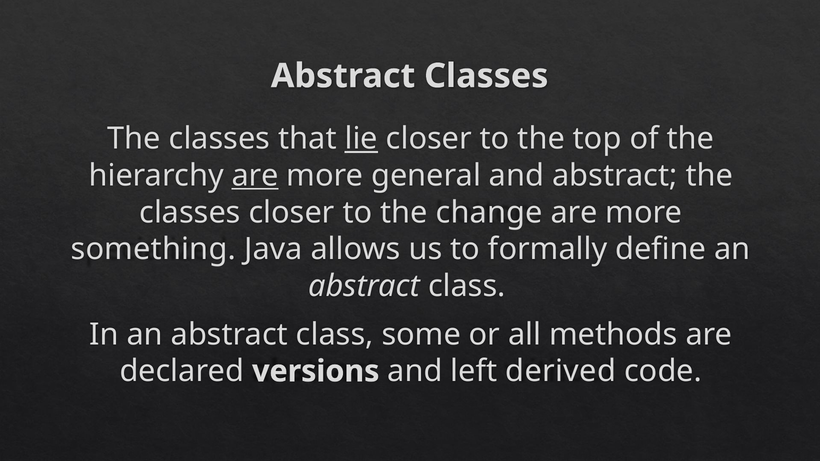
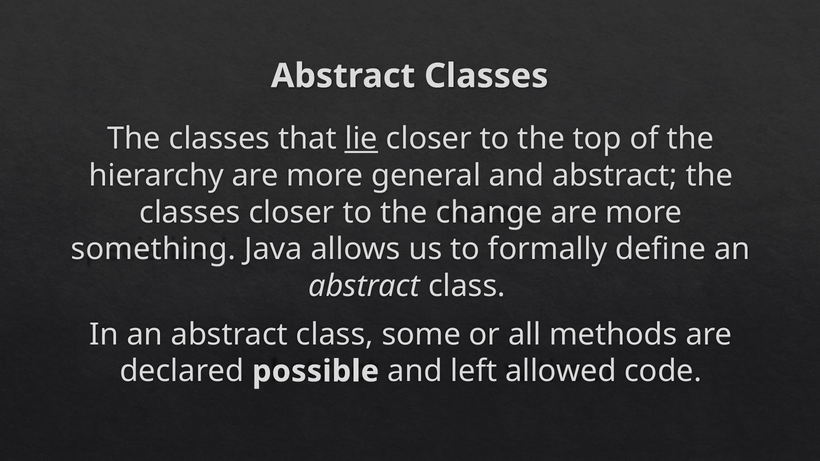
are underline: present -> none (255, 176)
versions: versions -> possible (316, 371)
derived: derived -> allowed (561, 371)
